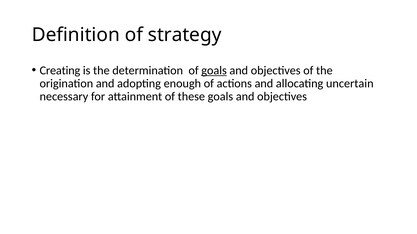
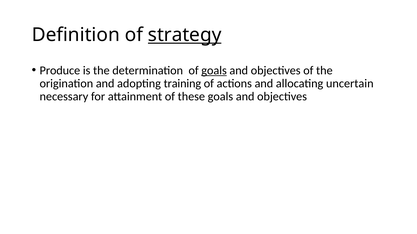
strategy underline: none -> present (185, 35)
Creating: Creating -> Produce (60, 71)
enough: enough -> training (182, 84)
